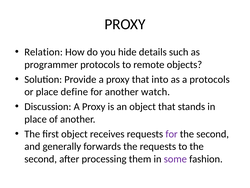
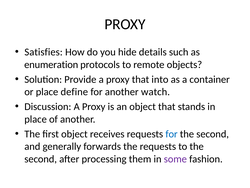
Relation: Relation -> Satisfies (44, 52)
programmer: programmer -> enumeration (51, 64)
a protocols: protocols -> container (210, 79)
for colour: purple -> blue (172, 134)
